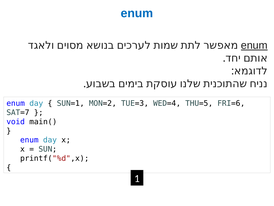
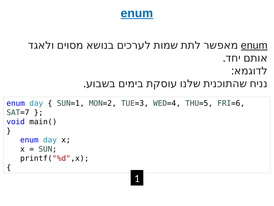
enum underline: none -> present (137, 13)
